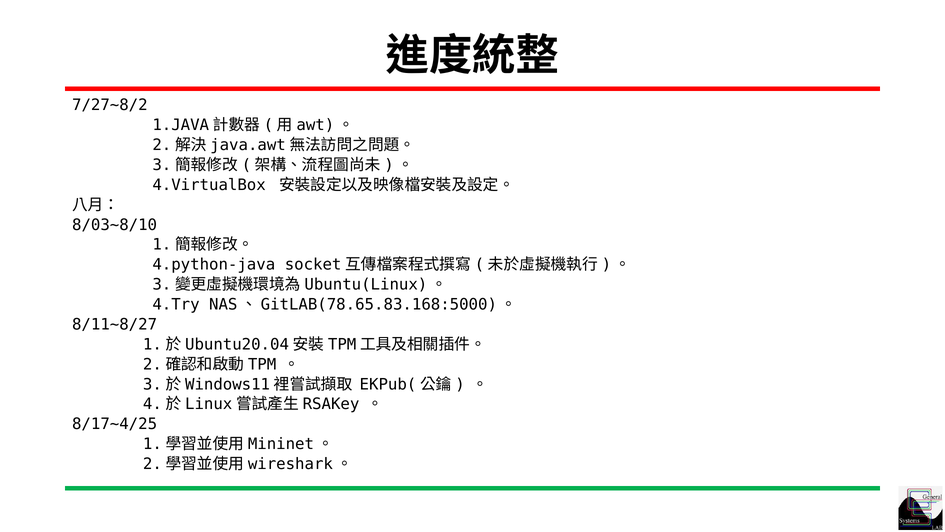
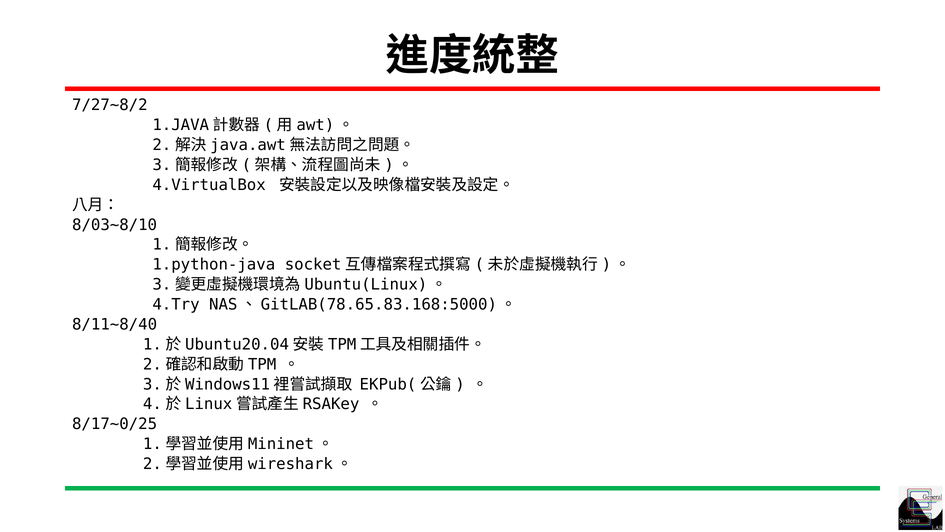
4.python-java: 4.python-java -> 1.python-java (214, 264)
8/11~8/27: 8/11~8/27 -> 8/11~8/40 (115, 324)
8/17~4/25: 8/17~4/25 -> 8/17~0/25 (115, 424)
